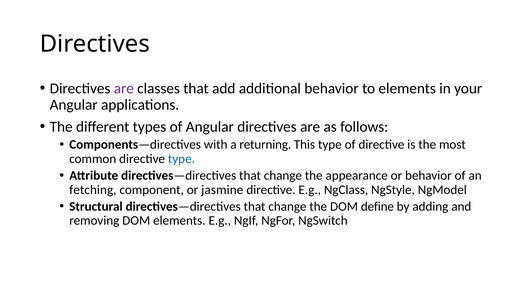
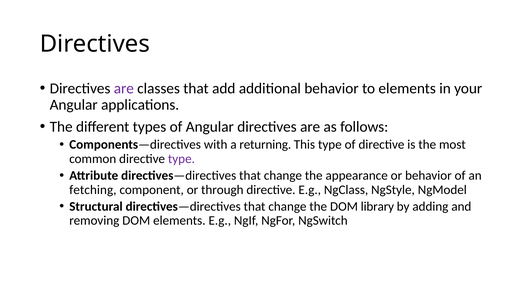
type colour: blue -> purple (181, 159)
jasmine: jasmine -> through (222, 190)
define: define -> library (377, 207)
